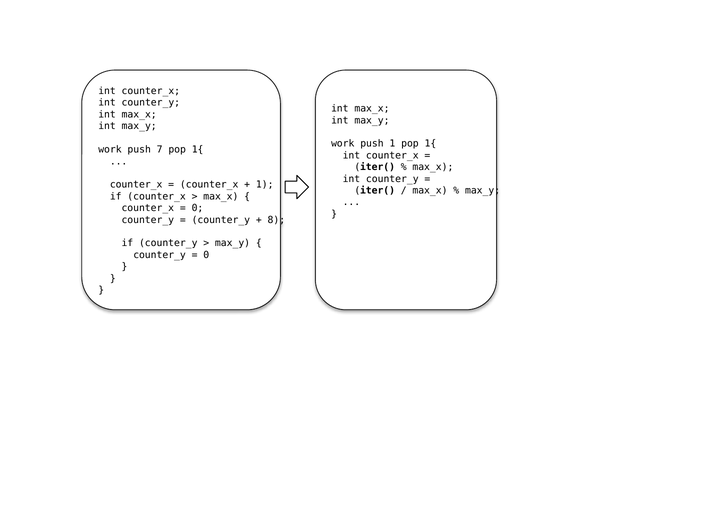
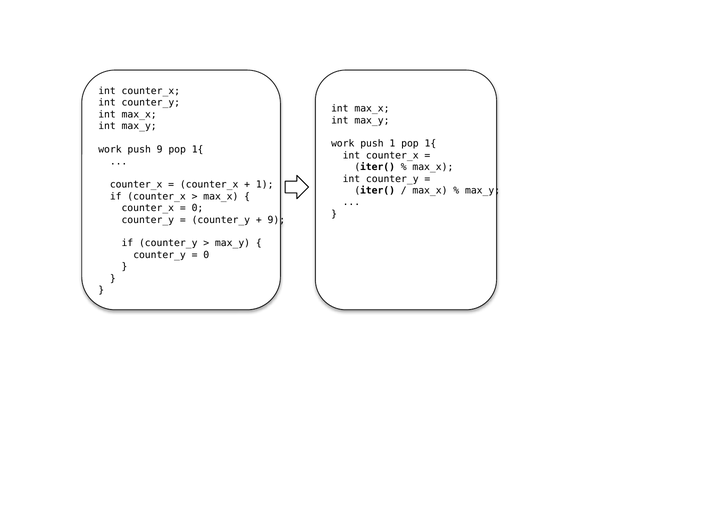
push 7: 7 -> 9 (160, 150)
8: 8 -> 9 (276, 220)
